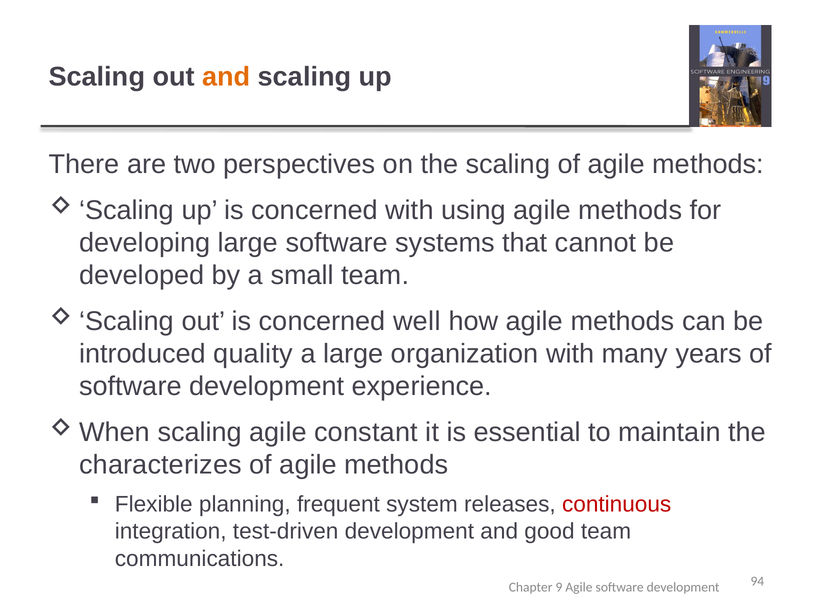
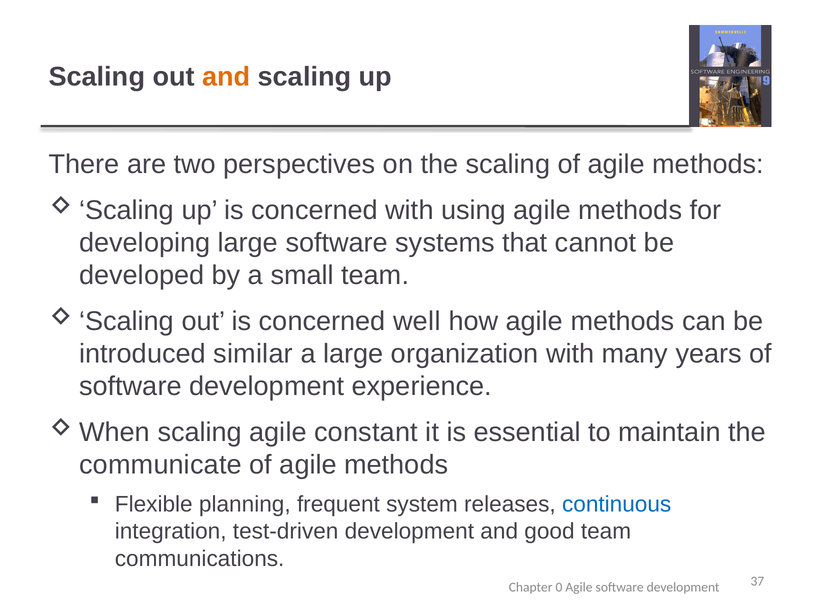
quality: quality -> similar (253, 354)
characterizes: characterizes -> communicate (161, 465)
continuous colour: red -> blue (617, 505)
9: 9 -> 0 (559, 588)
94: 94 -> 37 (757, 582)
